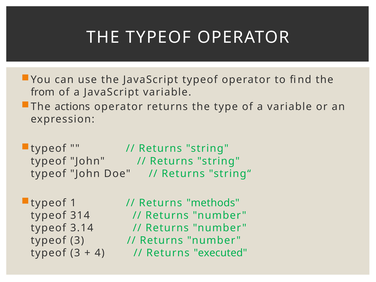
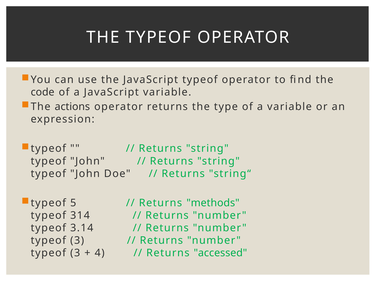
from: from -> code (43, 92)
1: 1 -> 5 (73, 203)
executed: executed -> accessed (220, 253)
